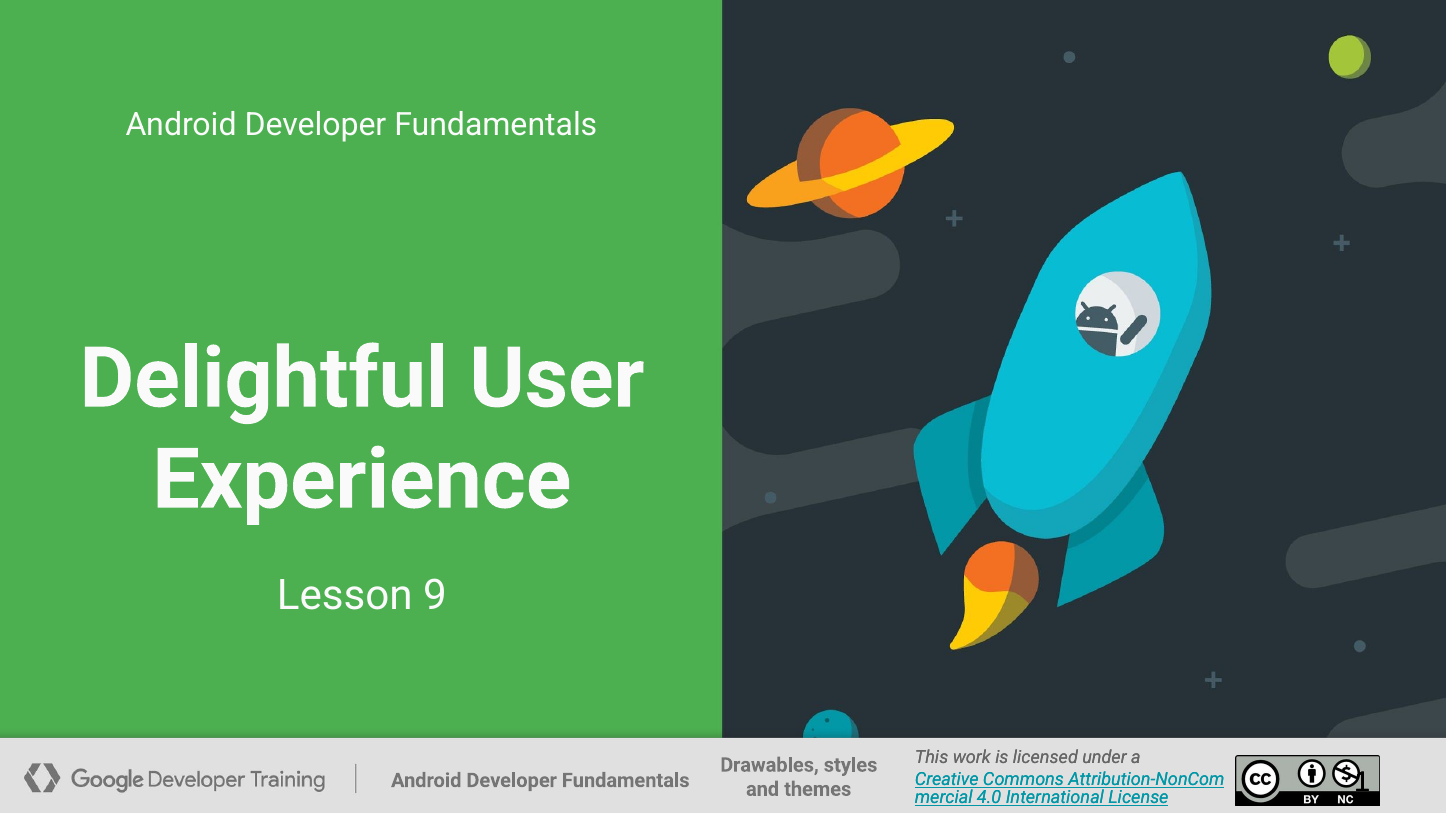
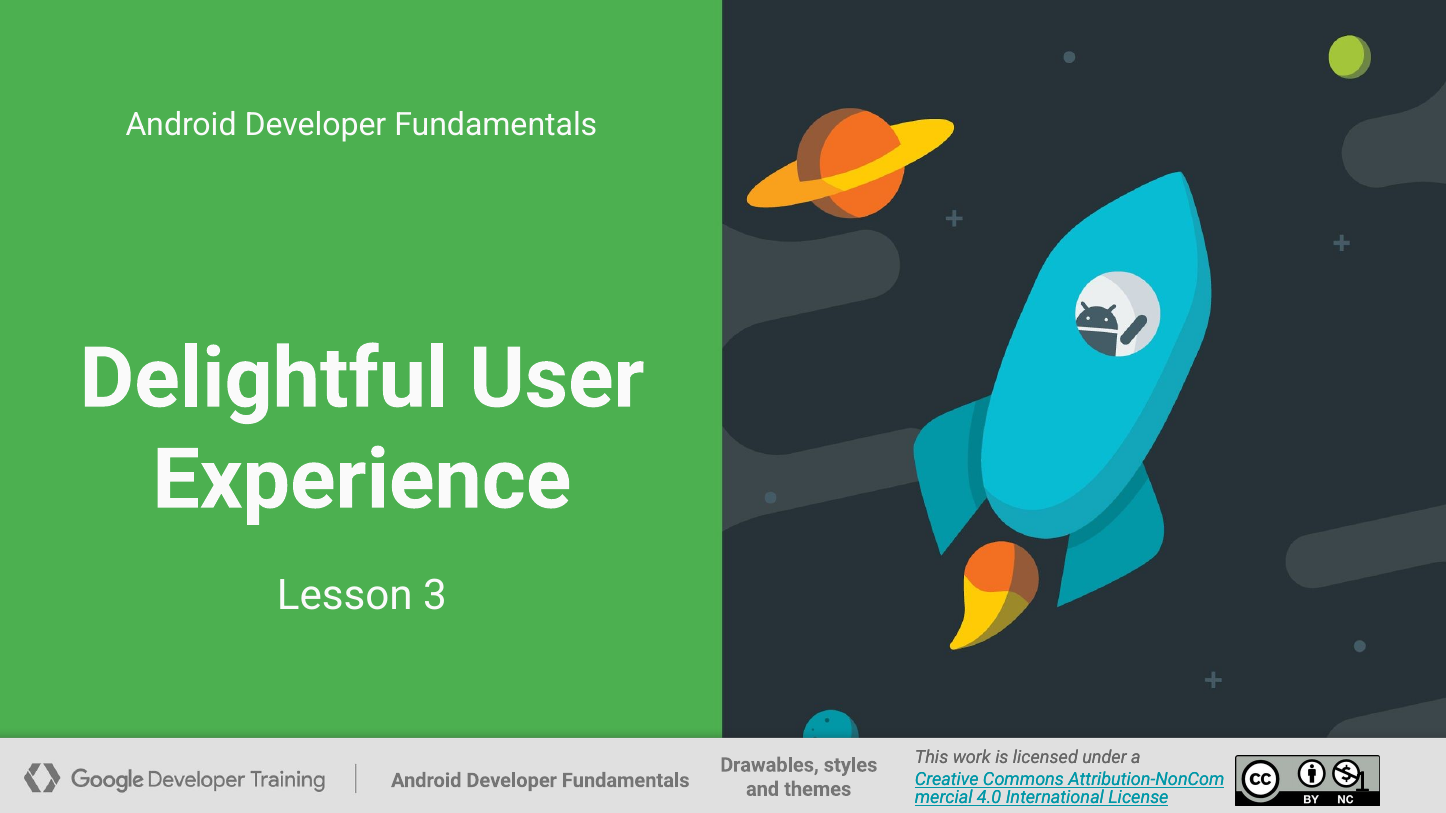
9: 9 -> 3 (435, 596)
